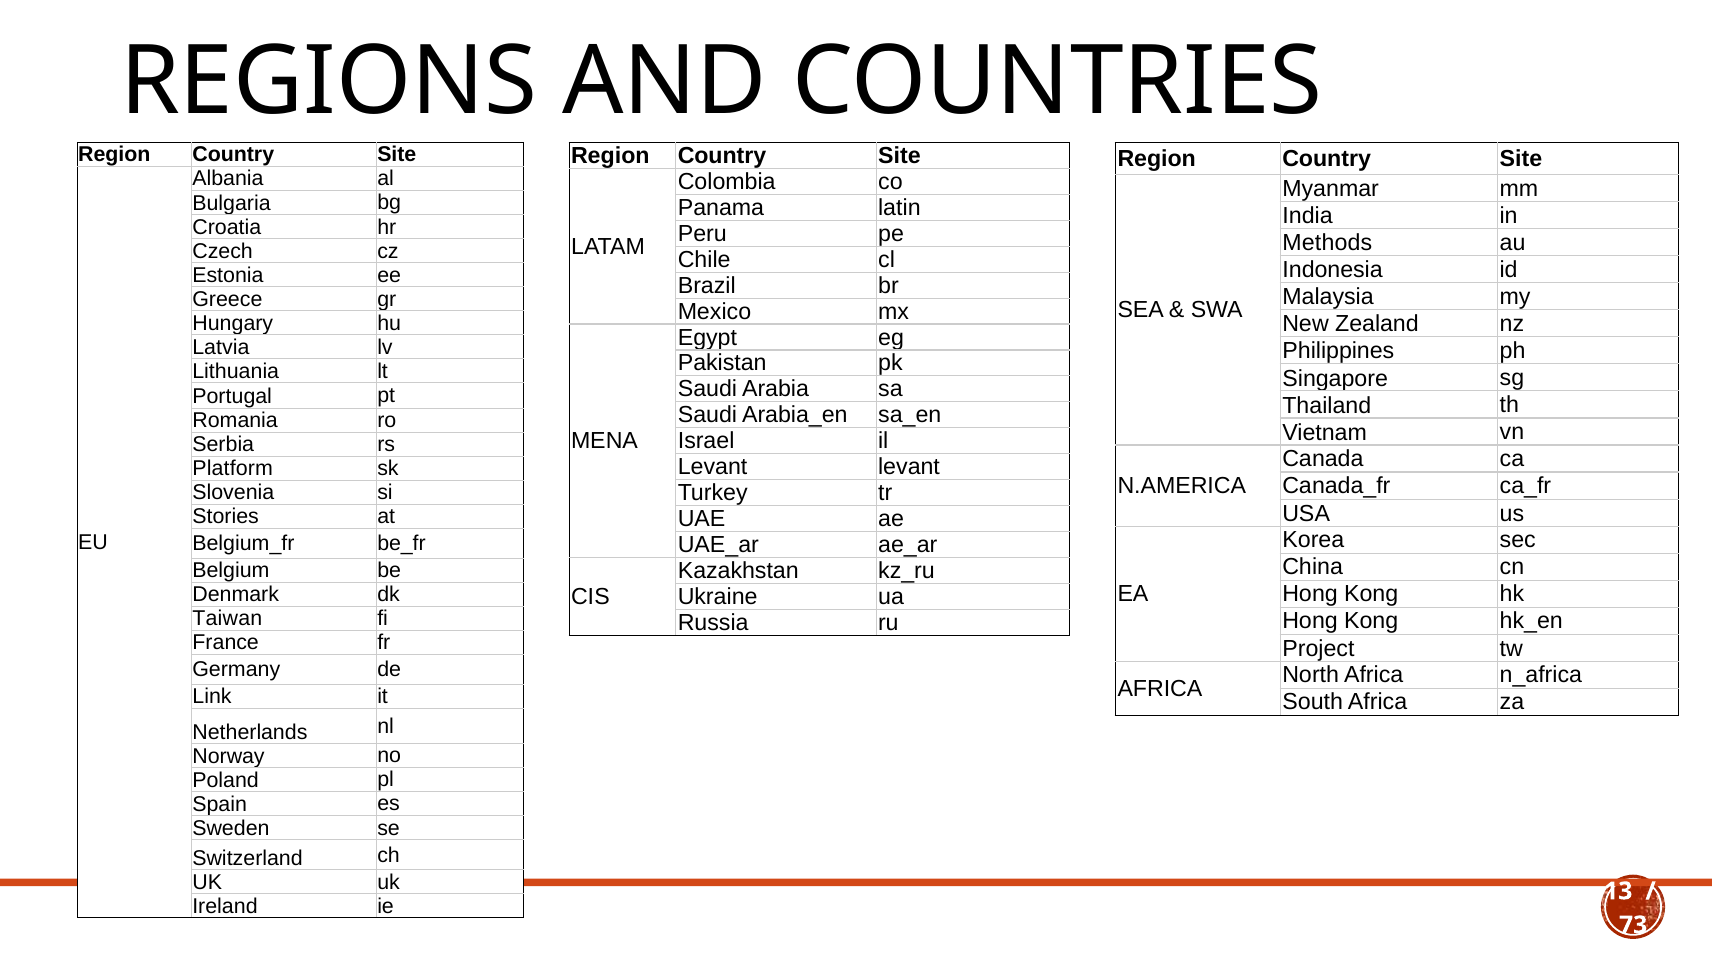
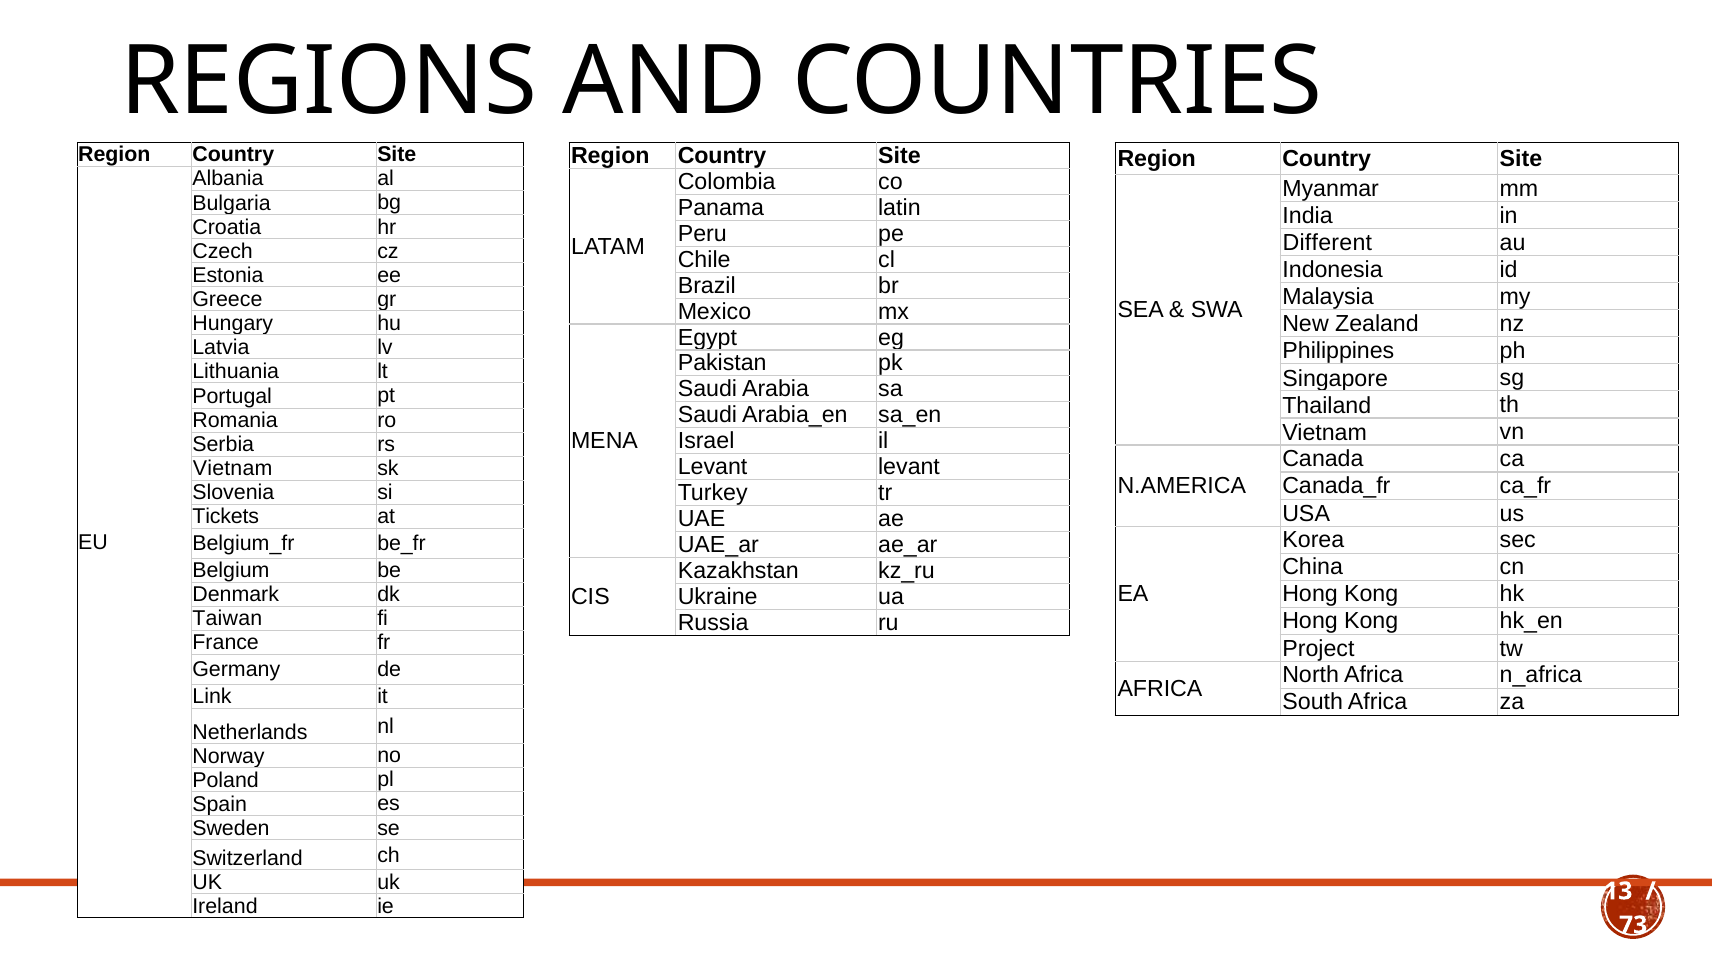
Methods: Methods -> Different (1327, 243)
Platform: Platform -> Vietnam (233, 469)
Stories: Stories -> Tickets (226, 517)
